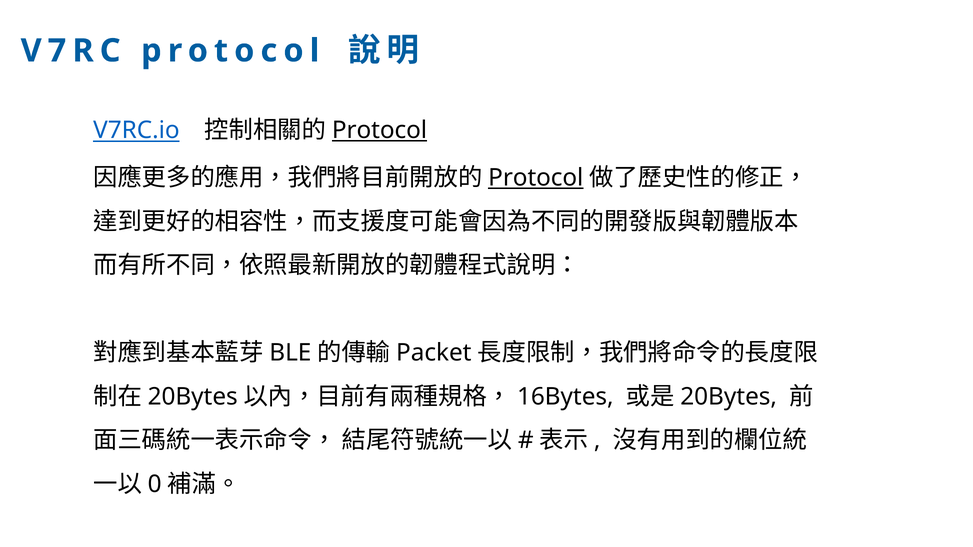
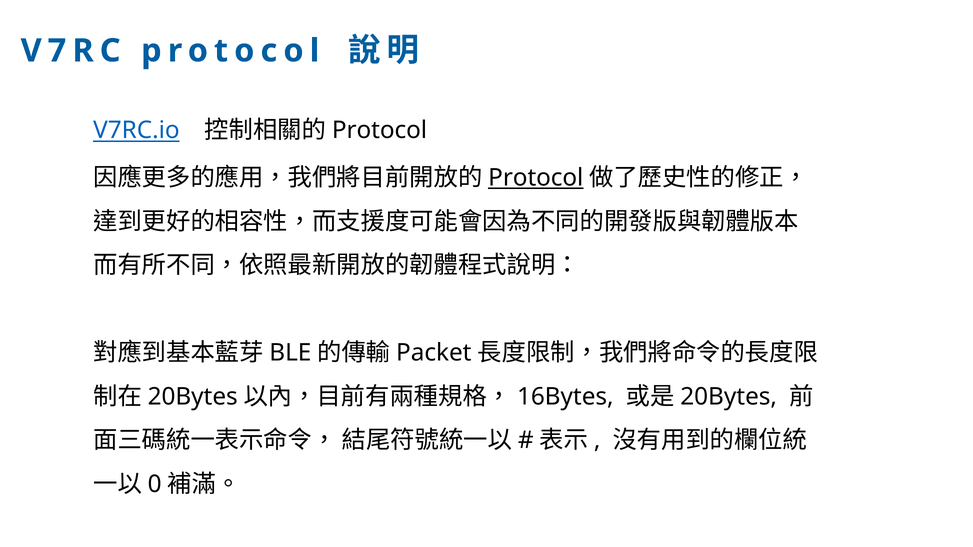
Protocol underline: present -> none (379, 130)
